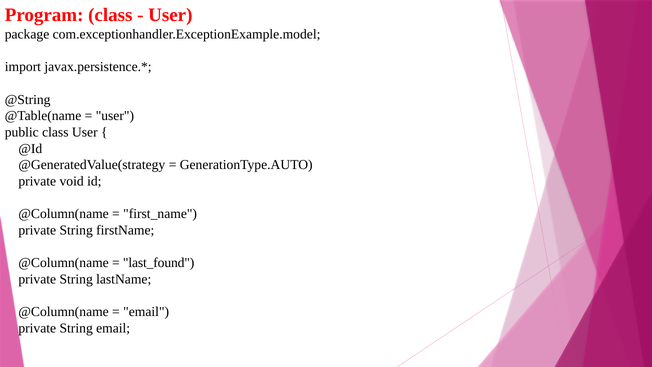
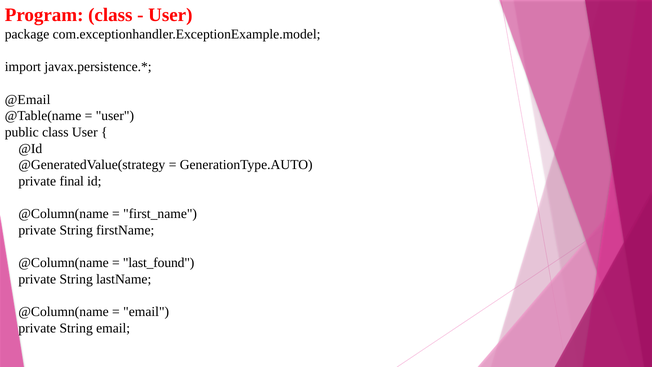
@String: @String -> @Email (28, 100)
void: void -> final (72, 181)
